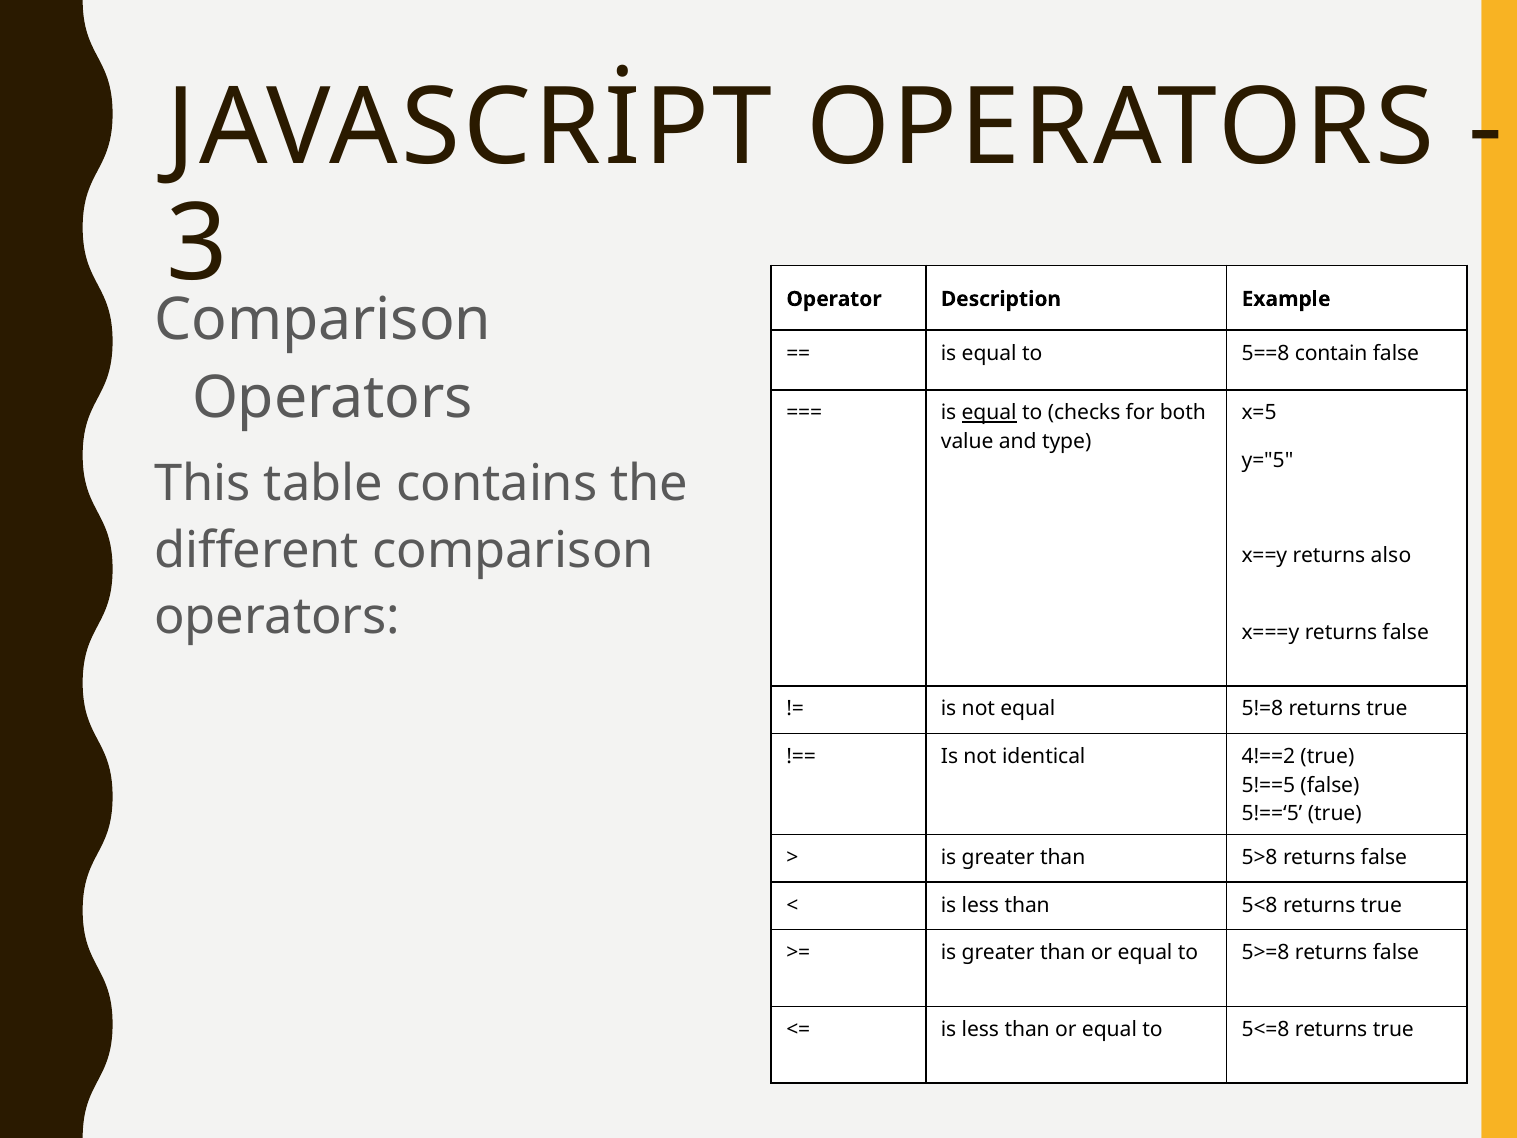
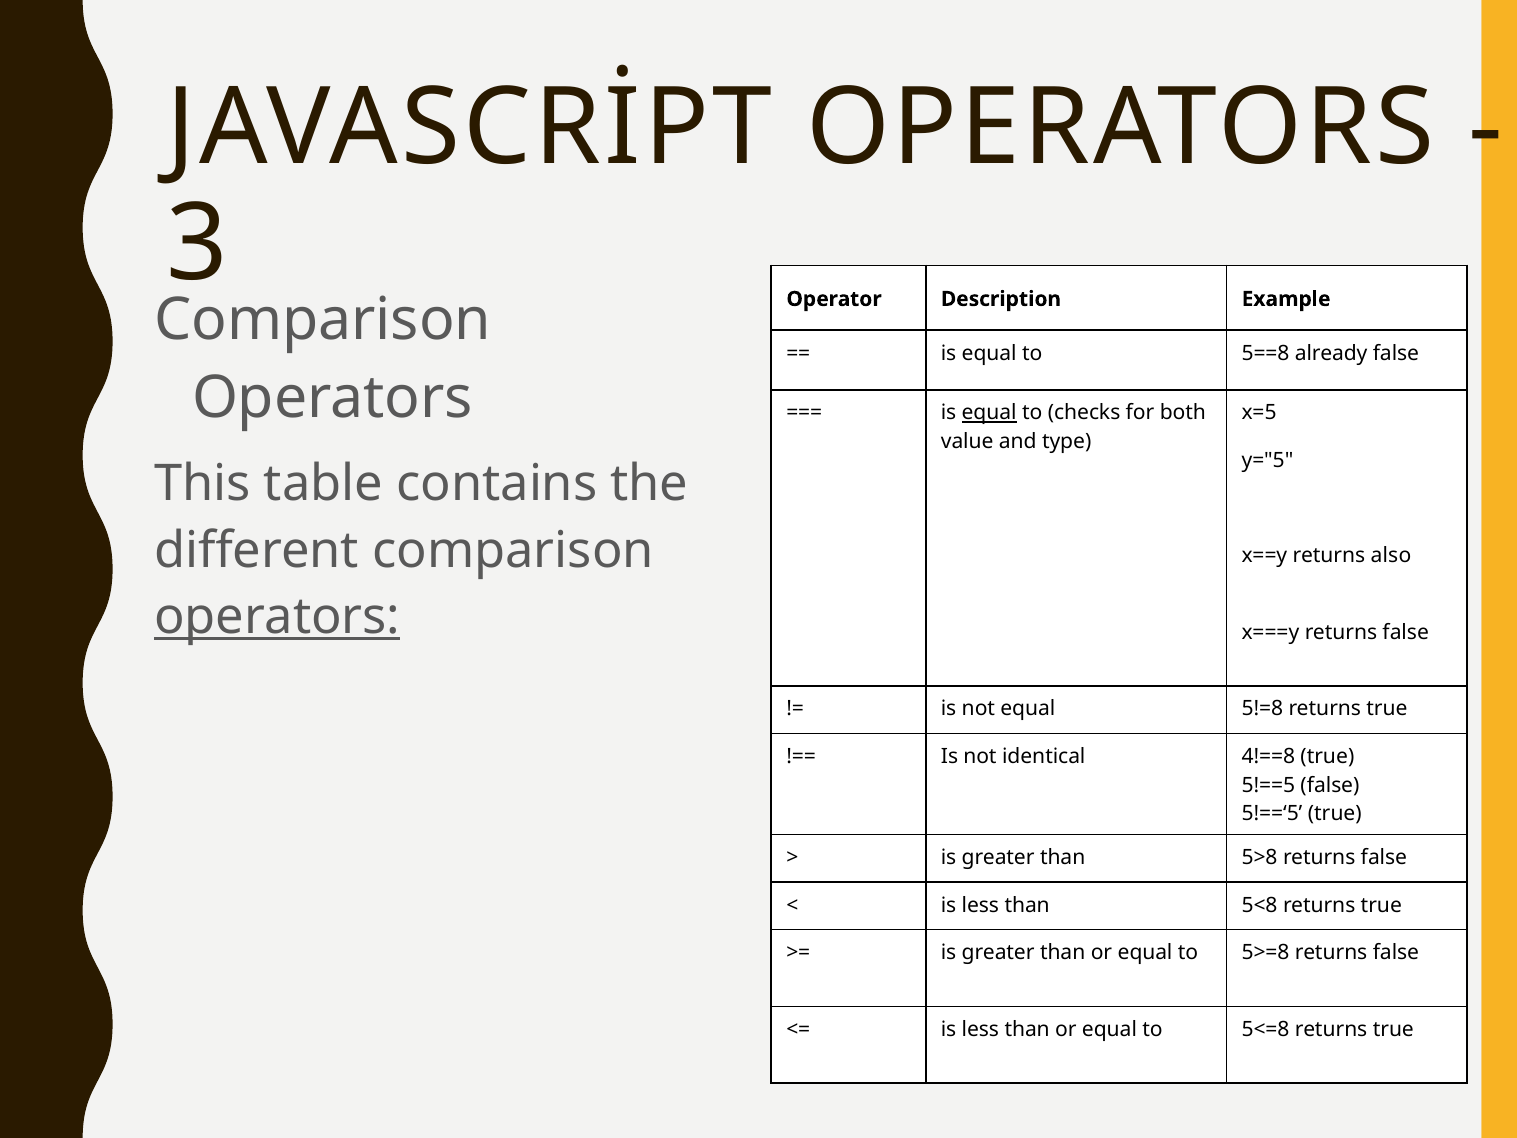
contain: contain -> already (1331, 353)
operators underline: none -> present (277, 617)
4!==2: 4!==2 -> 4!==8 (1268, 756)
